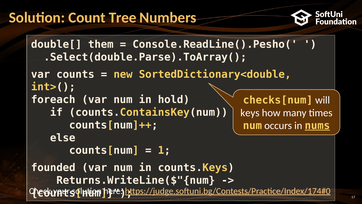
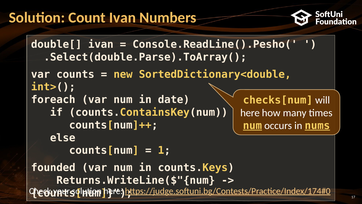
Count Tree: Tree -> Ivan (122, 18)
double[ them: them -> ivan (101, 44)
hold: hold -> date (174, 100)
keys: keys -> here (250, 113)
num underline: none -> present (252, 125)
